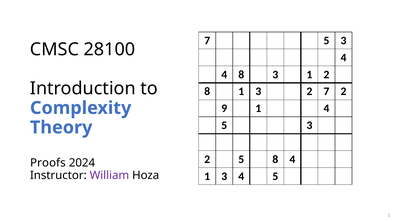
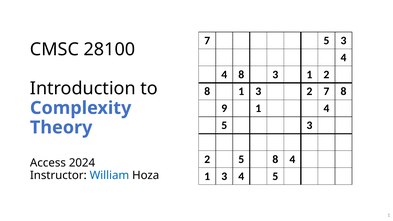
7 2: 2 -> 8 (343, 91)
Proofs: Proofs -> Access (48, 163)
William colour: purple -> blue (109, 175)
